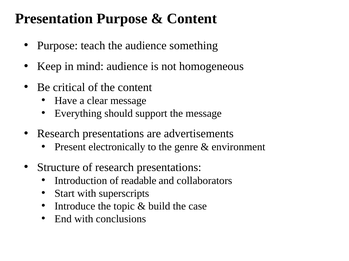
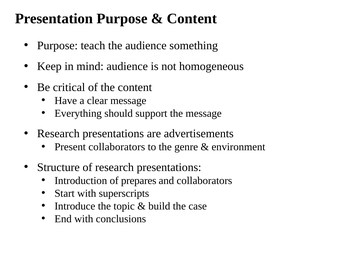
Present electronically: electronically -> collaborators (117, 147)
readable: readable -> prepares (139, 181)
